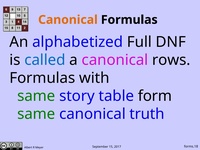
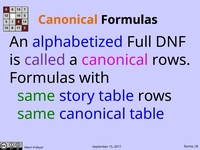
called colour: blue -> purple (45, 60)
table form: form -> rows (155, 96)
canonical truth: truth -> table (147, 114)
